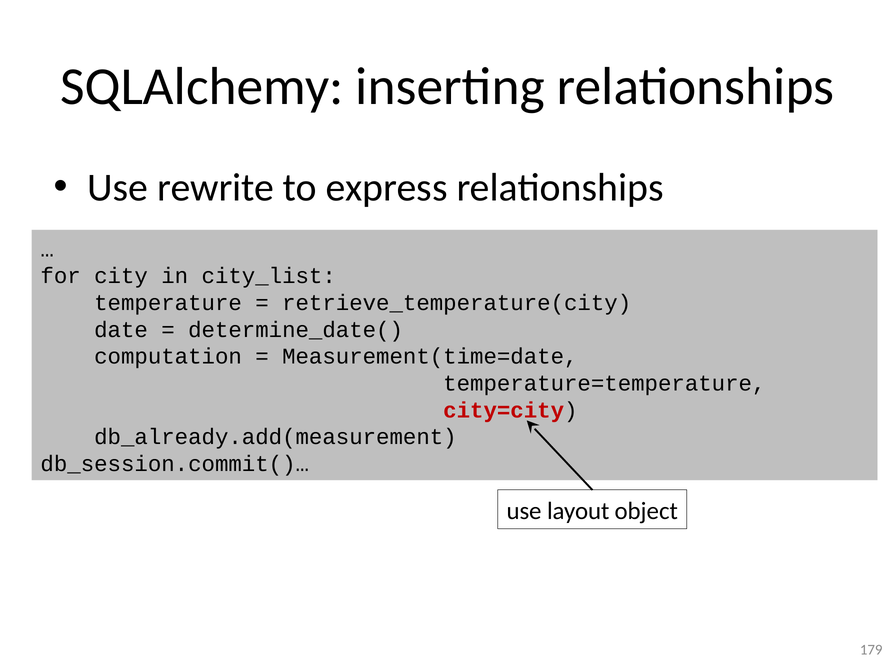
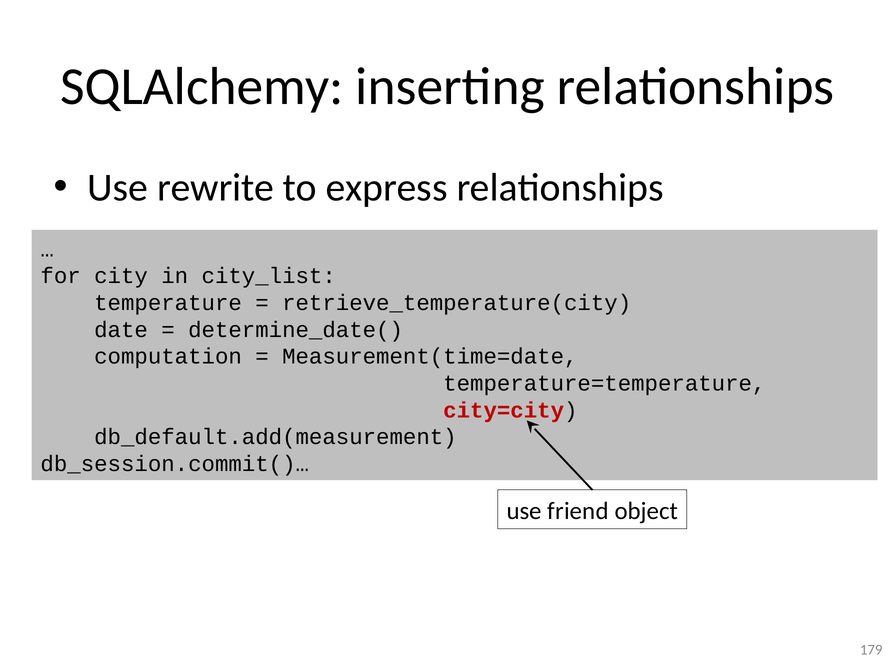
db_already.add(measurement: db_already.add(measurement -> db_default.add(measurement (275, 437)
layout: layout -> friend (578, 511)
